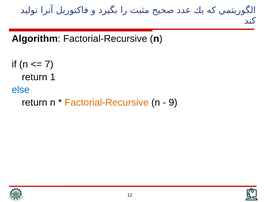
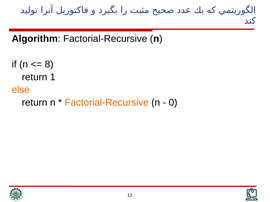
7: 7 -> 8 (49, 64)
else colour: blue -> orange (21, 90)
9: 9 -> 0 (173, 103)
